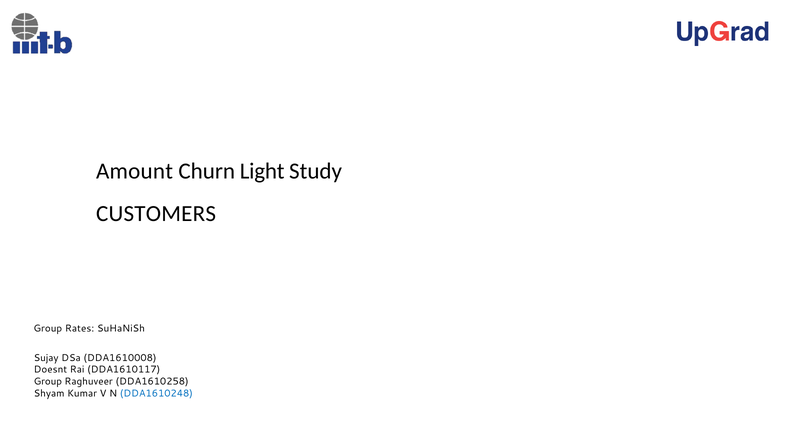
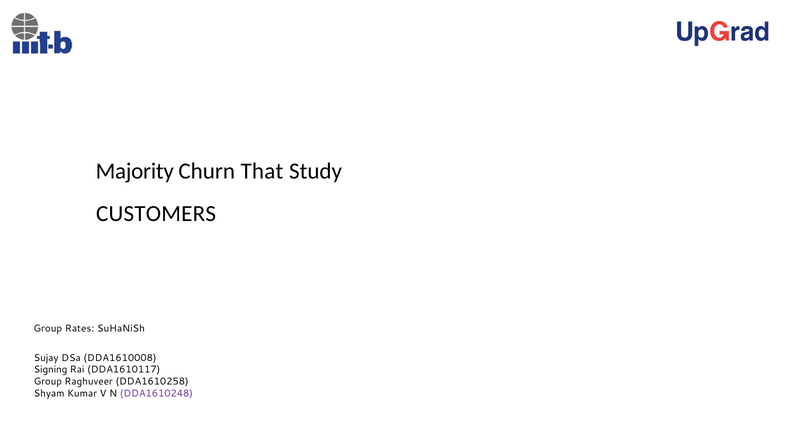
Amount: Amount -> Majority (135, 171)
Light: Light -> That (262, 171)
Doesnt: Doesnt -> Signing (50, 370)
DDA1610248 colour: blue -> purple (156, 394)
